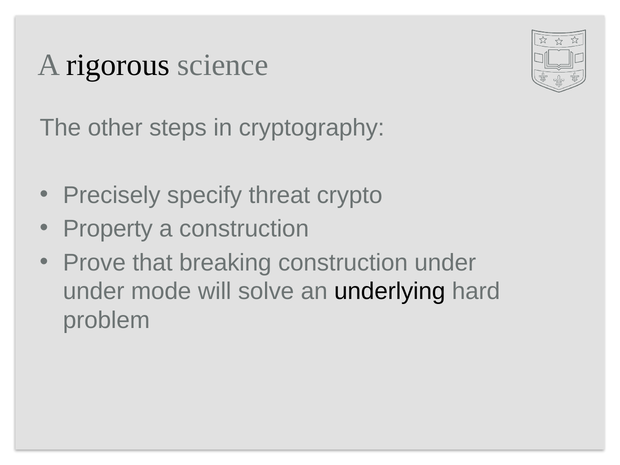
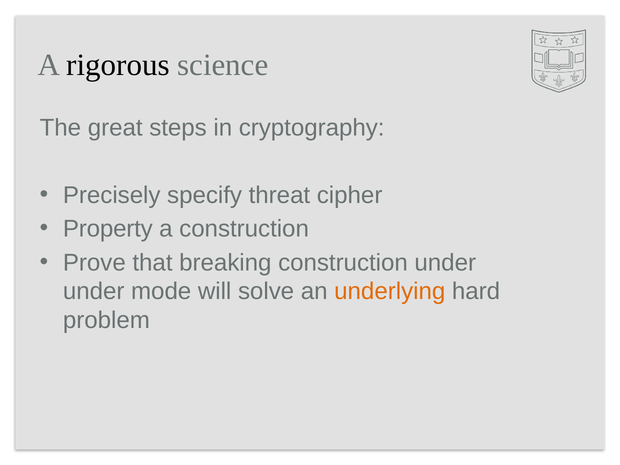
other: other -> great (115, 128)
crypto: crypto -> cipher (350, 195)
underlying colour: black -> orange (390, 291)
